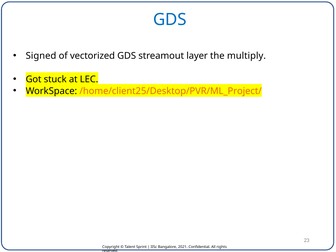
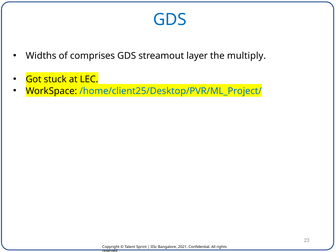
Signed: Signed -> Widths (41, 56)
vectorized: vectorized -> comprises (92, 56)
/home/client25/Desktop/PVR/ML_Project/ colour: orange -> blue (171, 91)
